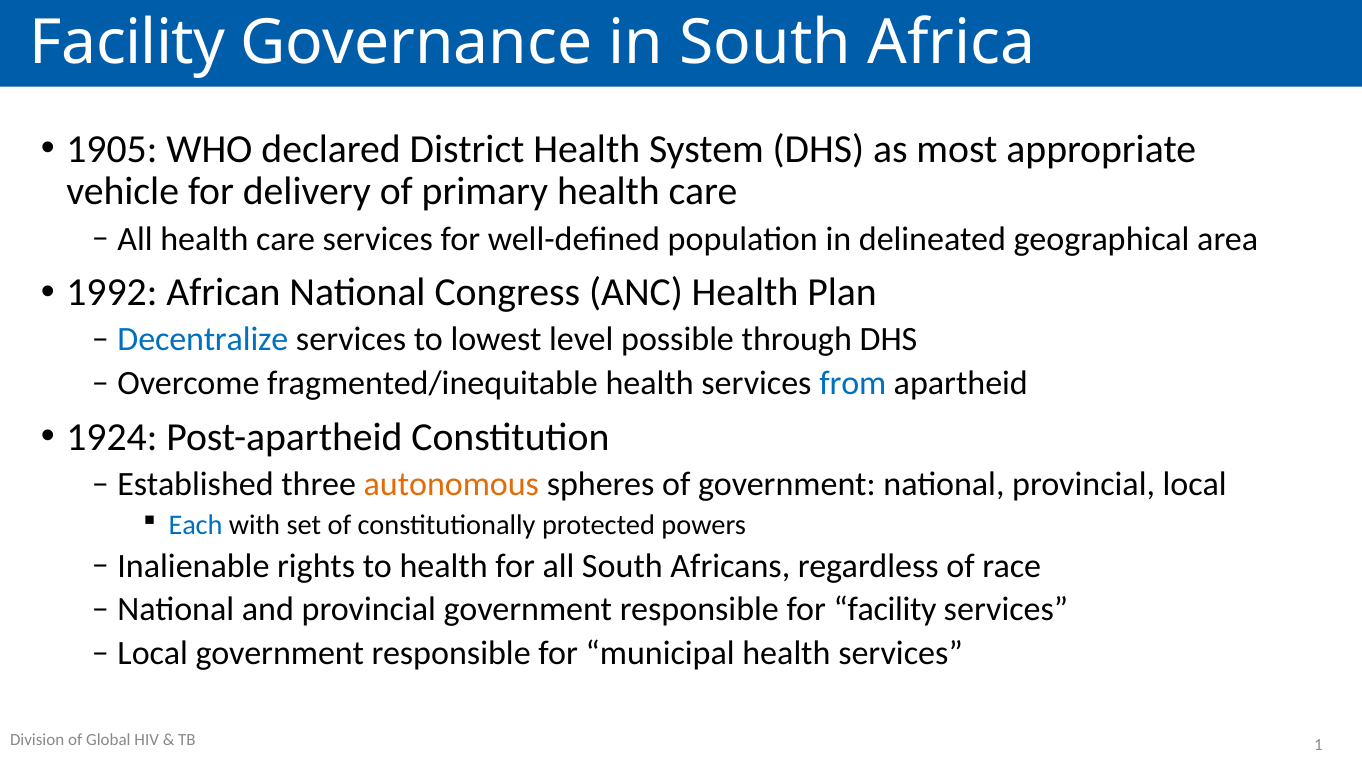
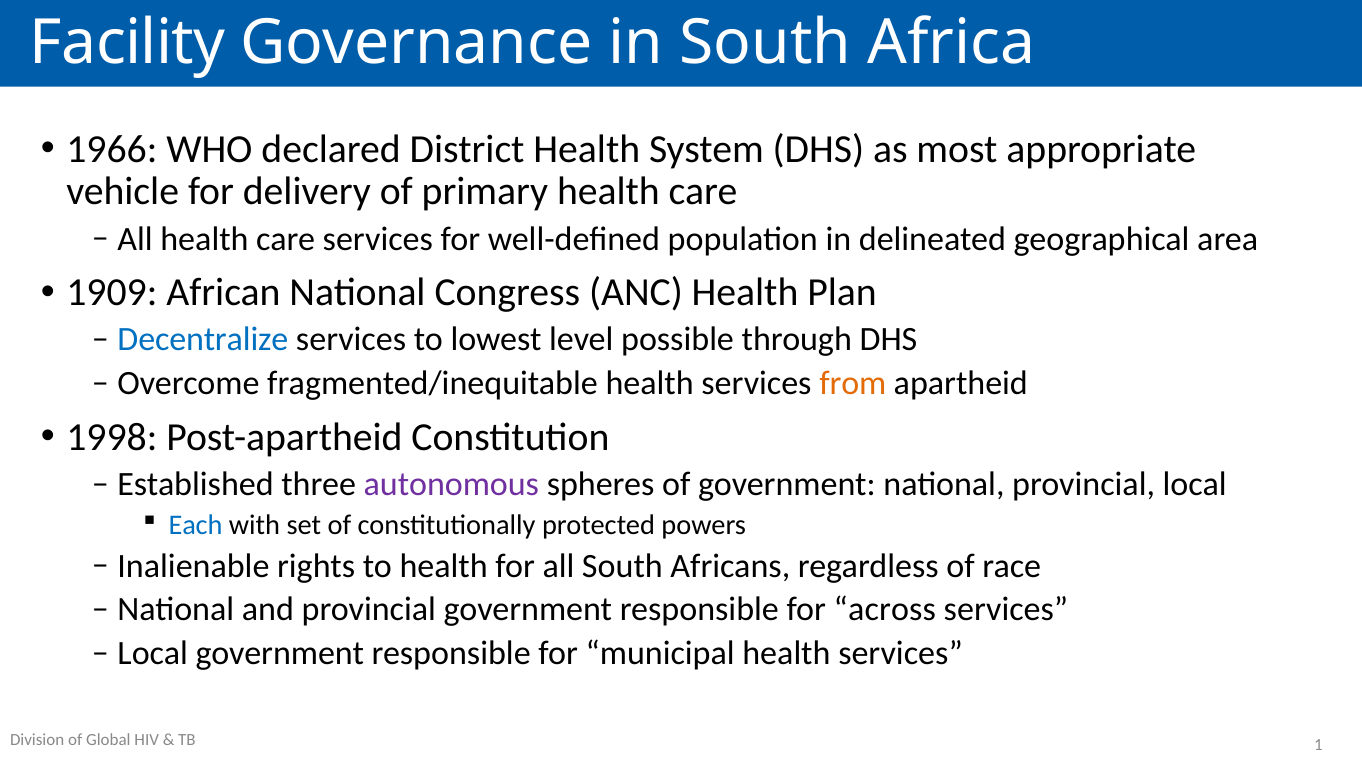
1905: 1905 -> 1966 (112, 149)
1992: 1992 -> 1909 (112, 293)
from colour: blue -> orange (853, 384)
1924: 1924 -> 1998 (112, 437)
autonomous colour: orange -> purple (451, 484)
for facility: facility -> across (885, 610)
